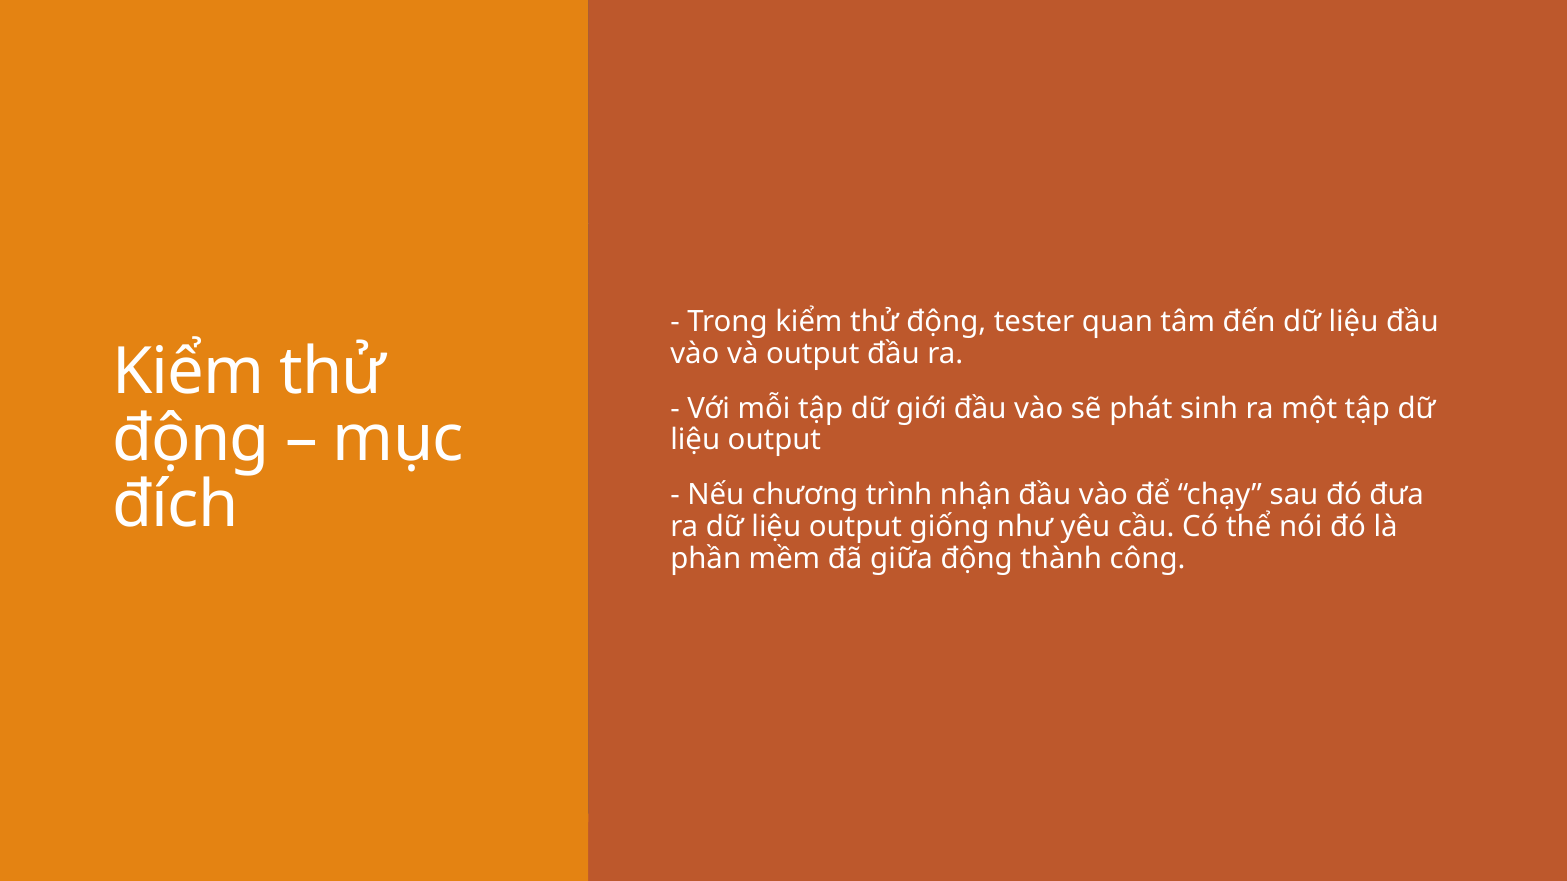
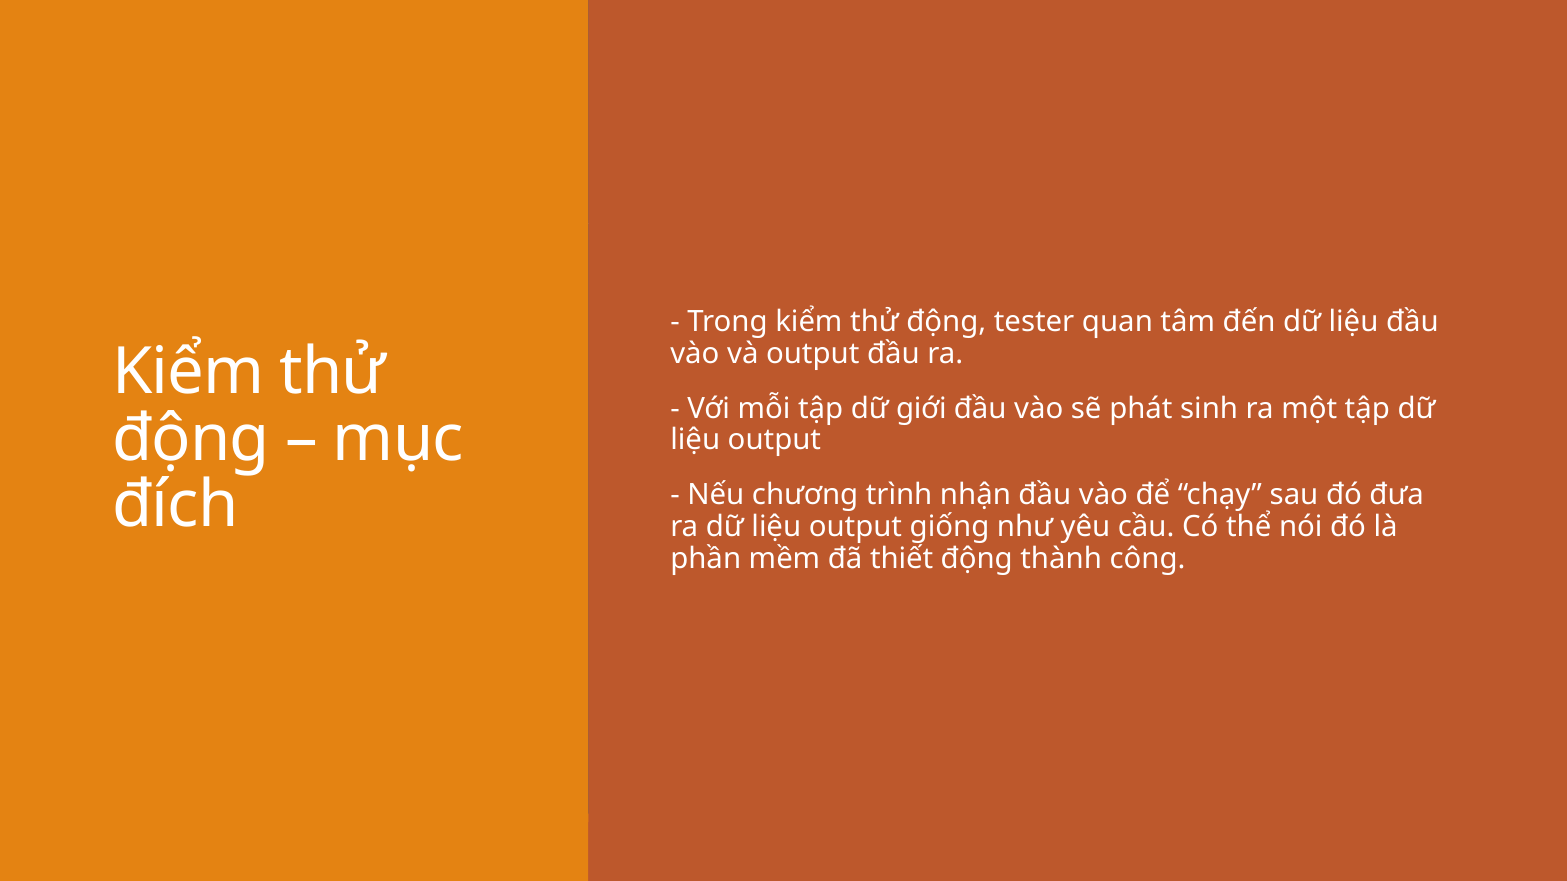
giữa: giữa -> thiết (902, 559)
